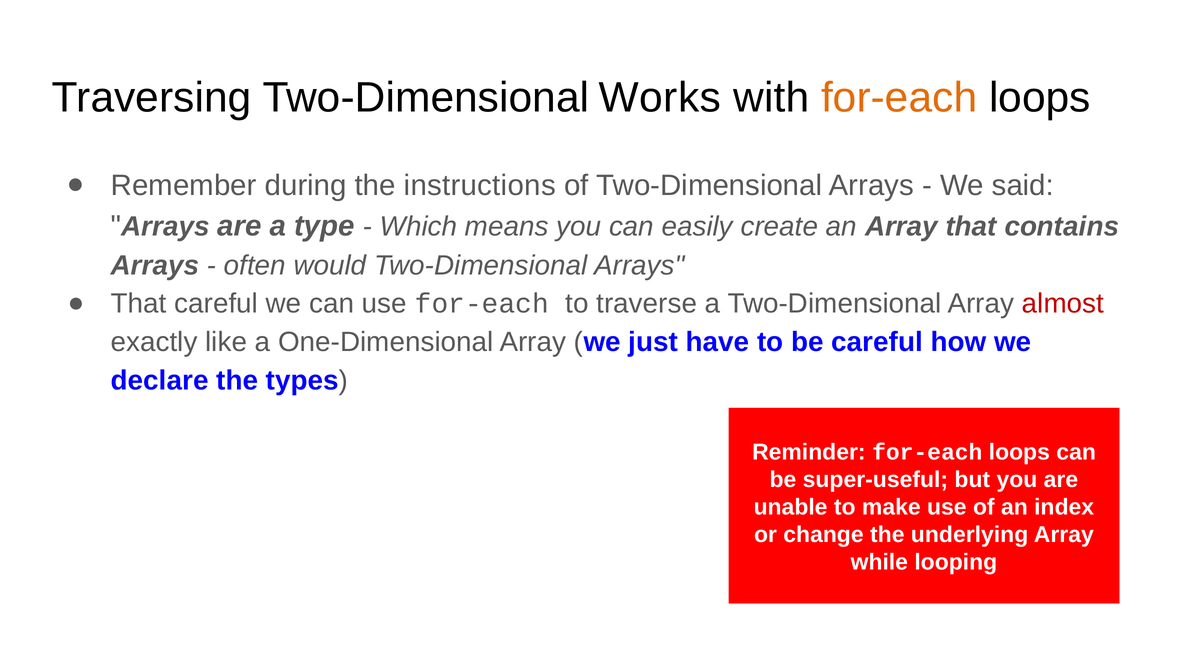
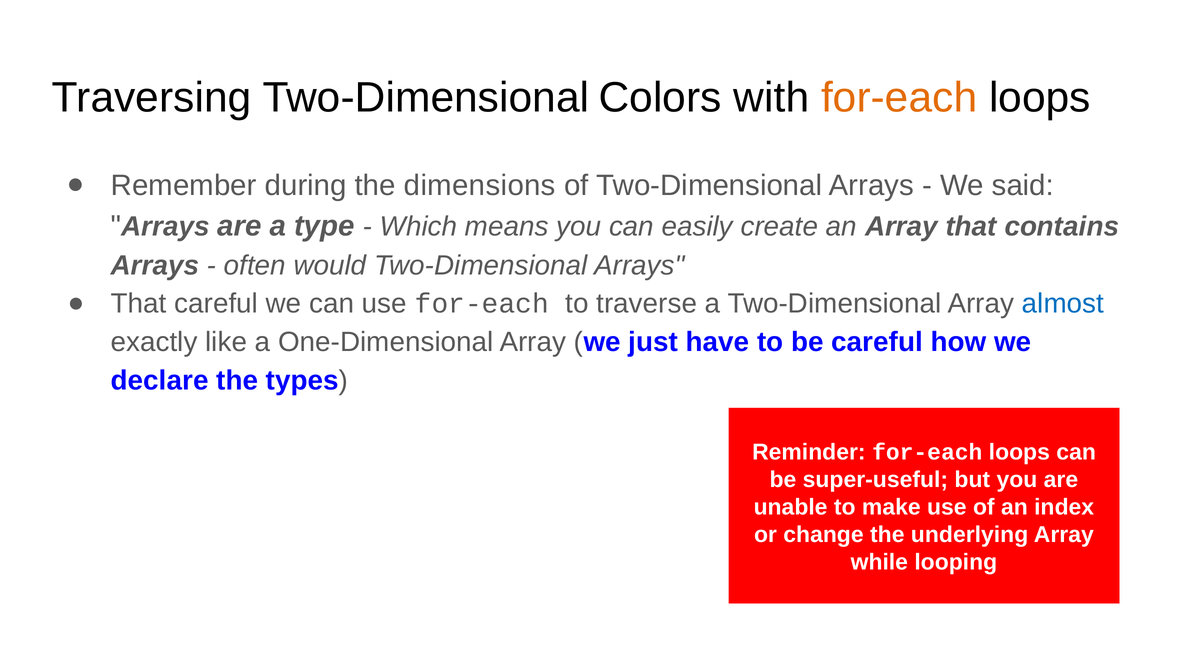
Works: Works -> Colors (660, 98)
instructions: instructions -> dimensions (480, 185)
almost colour: red -> blue (1063, 304)
